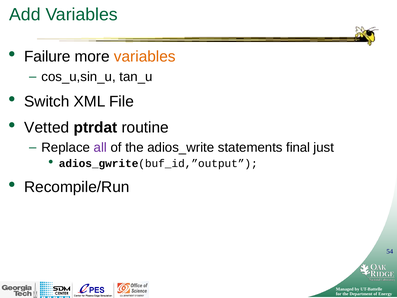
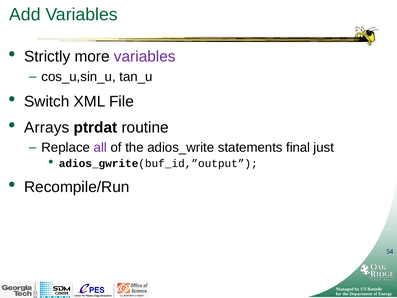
Failure: Failure -> Strictly (47, 57)
variables colour: orange -> purple (145, 57)
Vetted: Vetted -> Arrays (47, 127)
